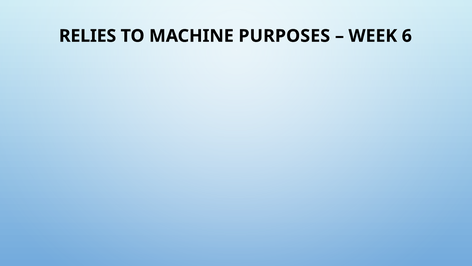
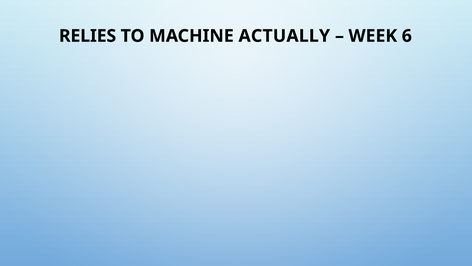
PURPOSES: PURPOSES -> ACTUALLY (284, 36)
